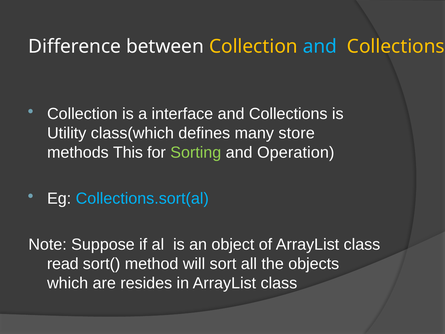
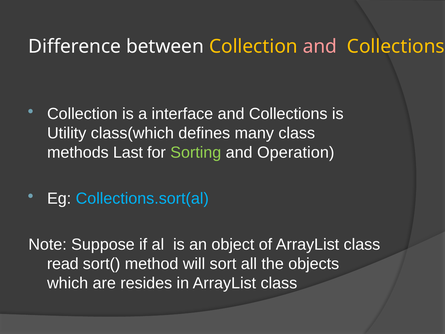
and colour: light blue -> pink (320, 47)
many store: store -> class (297, 133)
This: This -> Last (128, 152)
